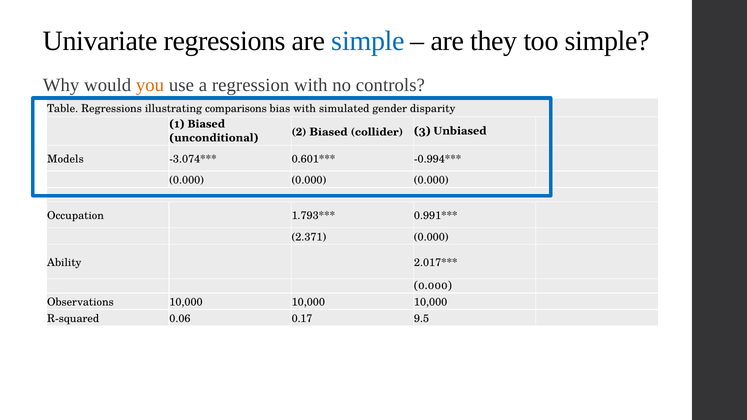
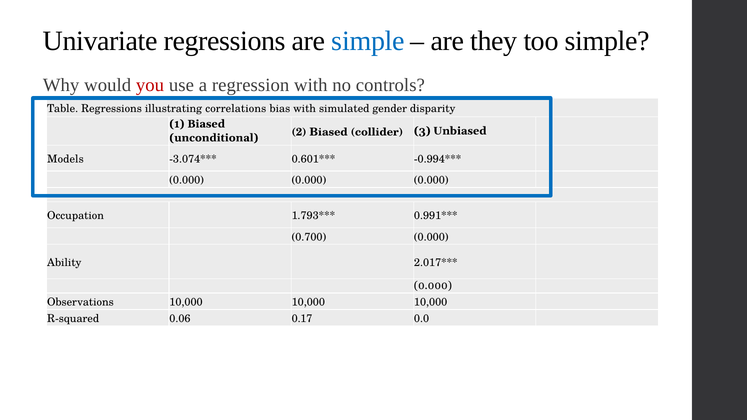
you colour: orange -> red (150, 85)
comparisons: comparisons -> correlations (236, 108)
2.371: 2.371 -> 0.700 (309, 237)
9.5: 9.5 -> 0.0 (422, 319)
